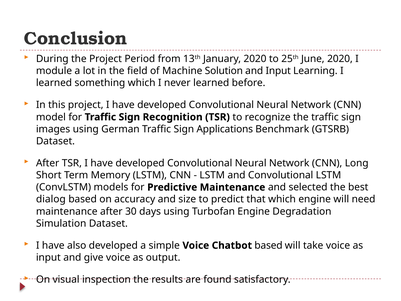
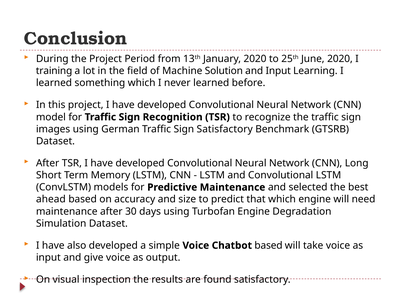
module: module -> training (54, 71)
Sign Applications: Applications -> Satisfactory (225, 129)
dialog: dialog -> ahead (51, 199)
